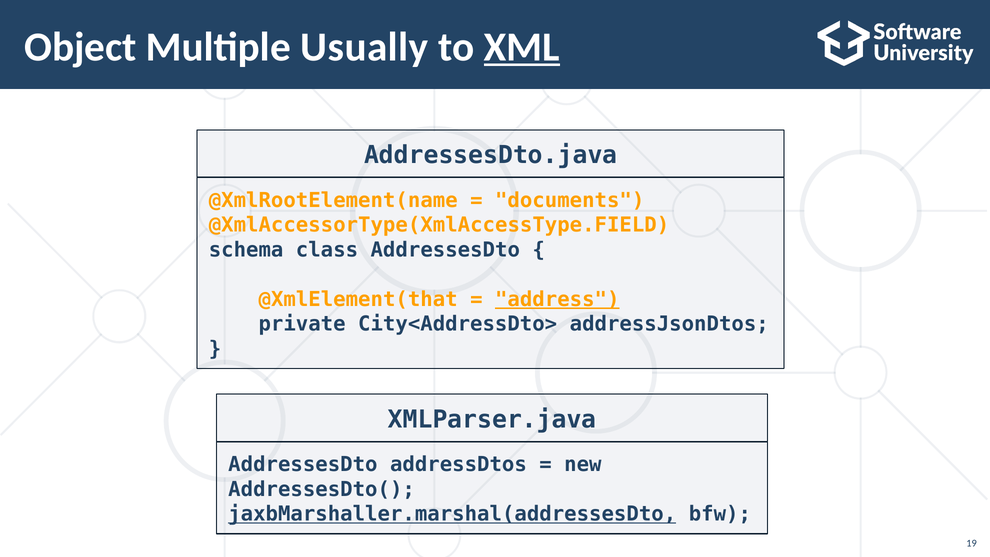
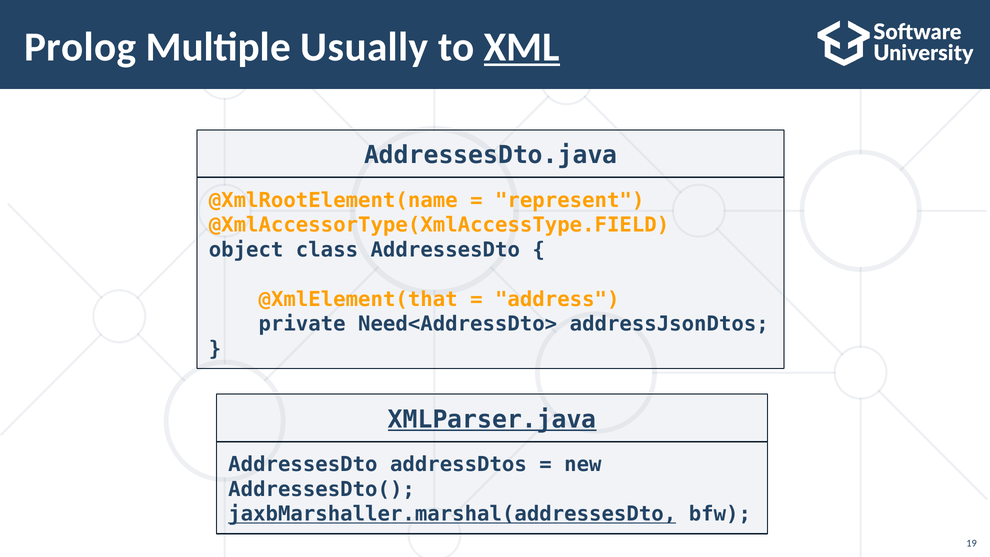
Object: Object -> Prolog (80, 47)
documents: documents -> represent (570, 200)
schema: schema -> object (246, 250)
address underline: present -> none (557, 299)
City<AddressDto>: City<AddressDto> -> Need<AddressDto> (458, 324)
XMLParser.java underline: none -> present (492, 419)
